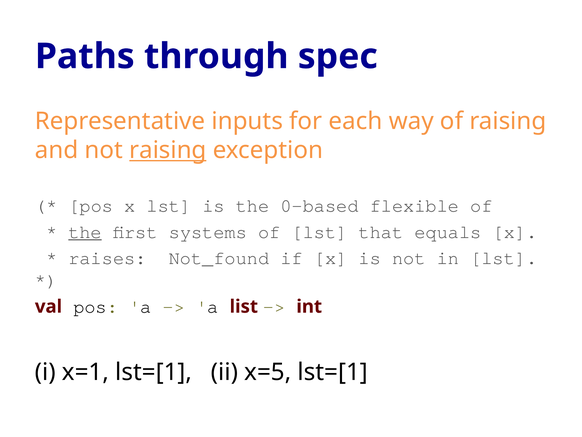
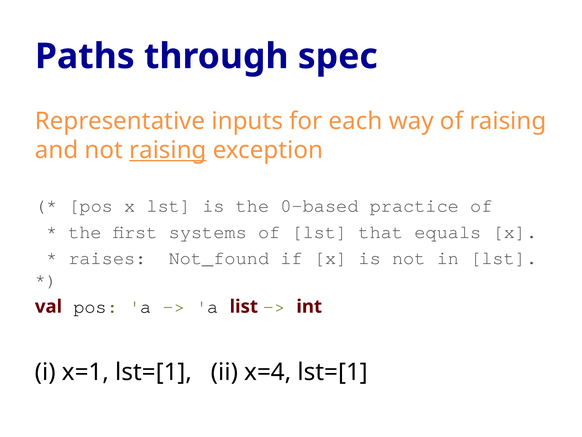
flexible: flexible -> practice (414, 205)
the underline: present -> none (85, 232)
x=5: x=5 -> x=4 (268, 372)
